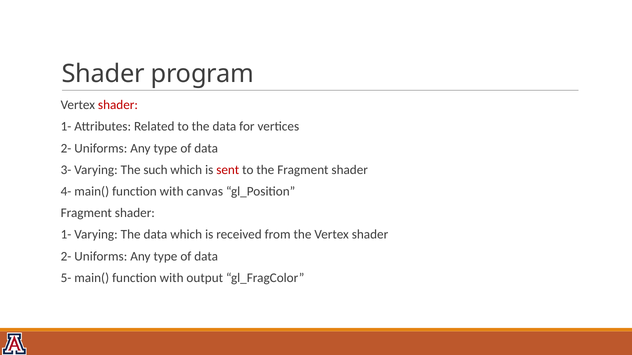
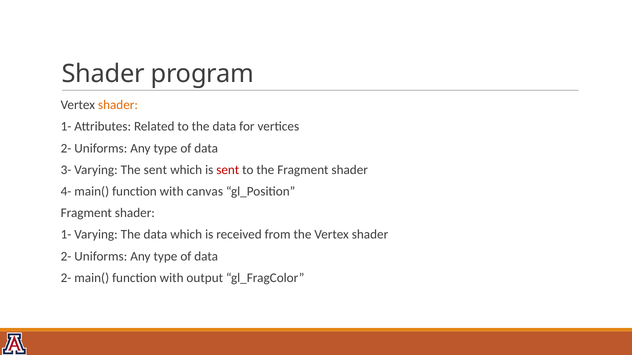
shader colour: red -> orange (118, 105)
The such: such -> sent (155, 170)
5-: 5- -> 2- (66, 278)
